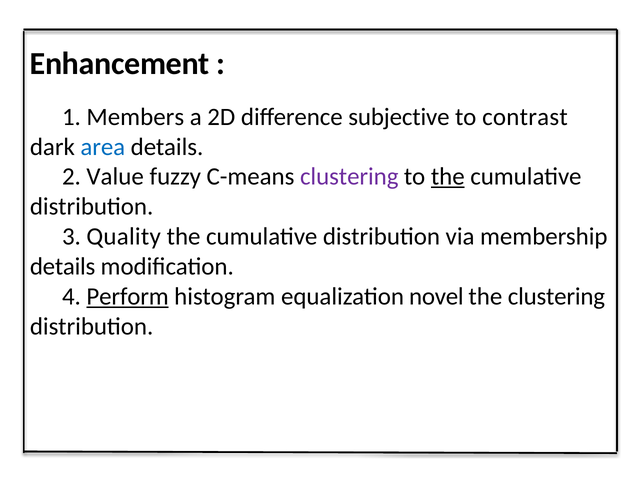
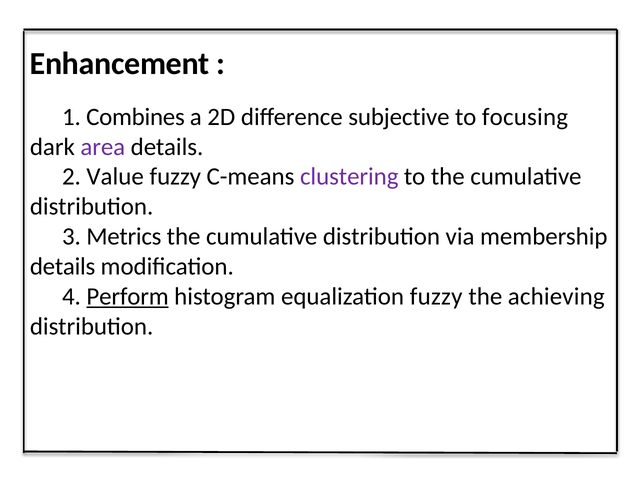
Members: Members -> Combines (135, 117)
contrast: contrast -> focusing (525, 117)
area colour: blue -> purple (103, 147)
the underline: present -> none (448, 177)
Quality: Quality -> Metrics (124, 236)
equalization novel: novel -> fuzzy (436, 296)
the clustering: clustering -> achieving (556, 296)
